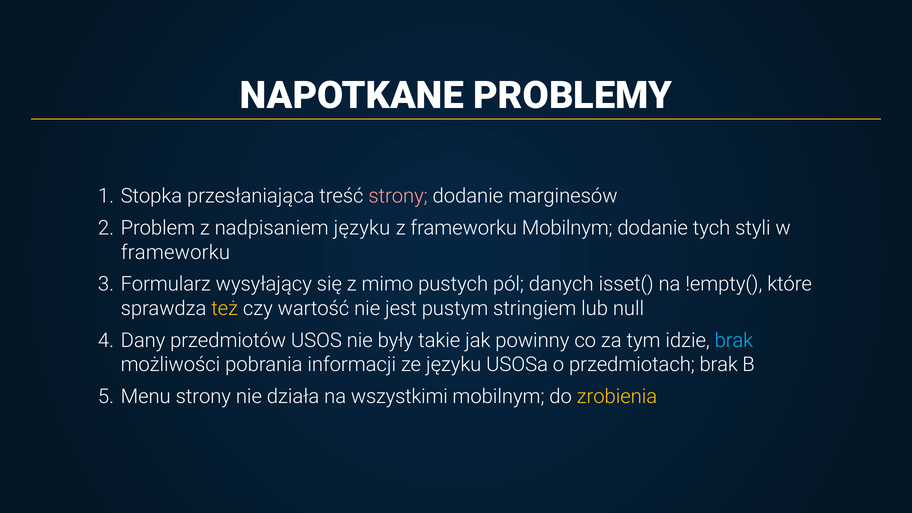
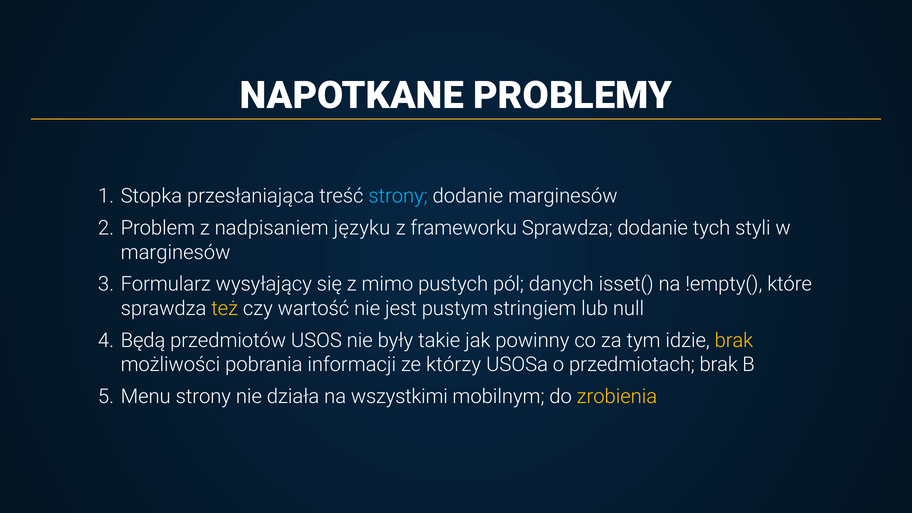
strony colour: pink -> light blue (398, 196)
frameworku Mobilnym: Mobilnym -> Sprawdza (567, 228)
frameworku: frameworku -> marginesów (176, 252)
Dany: Dany -> Będą (143, 340)
brak colour: light blue -> yellow (734, 340)
ze języku: języku -> którzy (454, 365)
